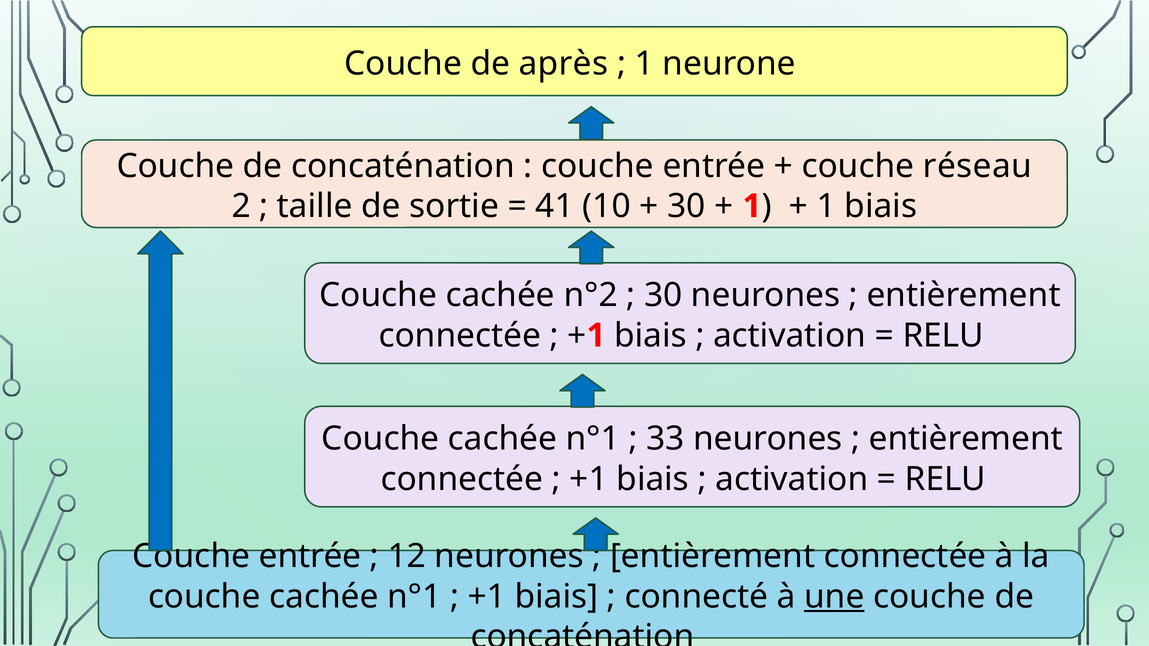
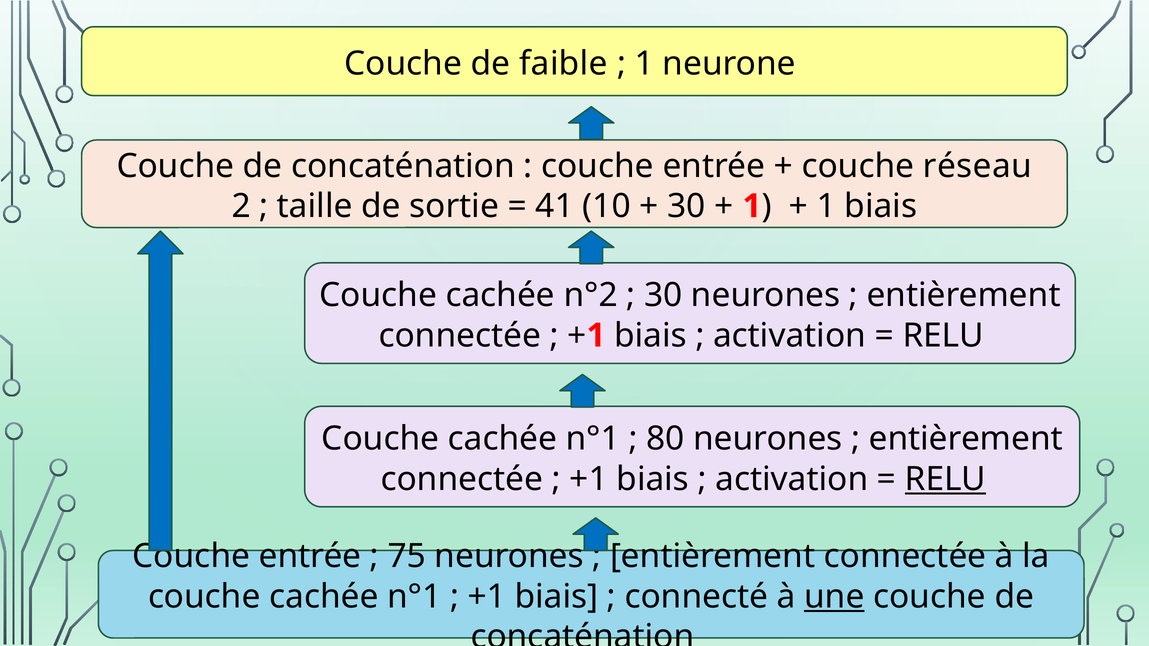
après: après -> faible (563, 64)
33: 33 -> 80 (665, 439)
RELU underline: none -> present (945, 479)
12: 12 -> 75 (407, 557)
